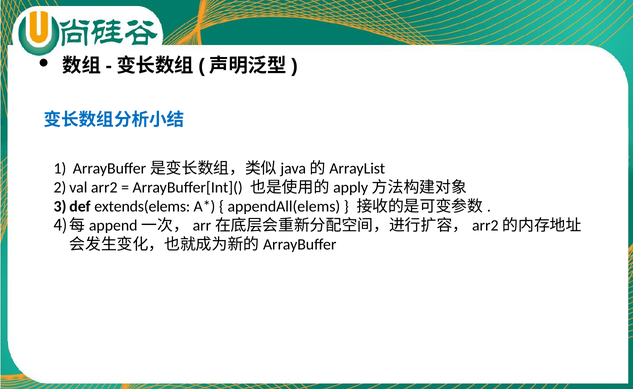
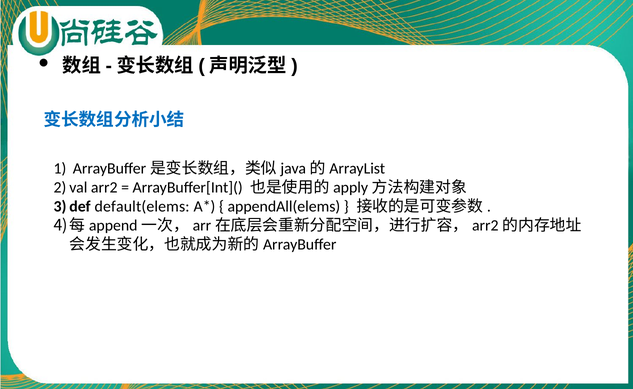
extends(elems: extends(elems -> default(elems (142, 206)
